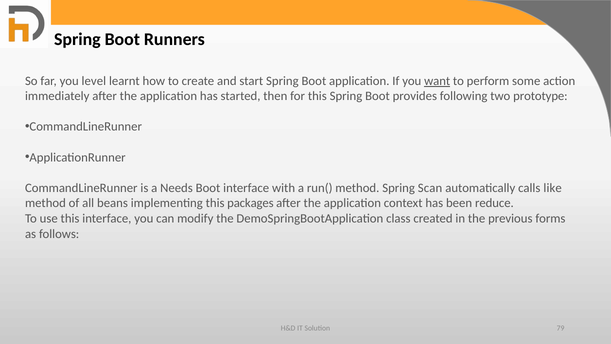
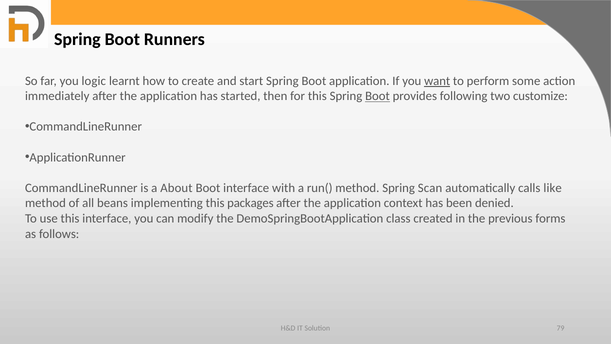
level: level -> logic (94, 81)
Boot underline: none -> present (377, 96)
prototype: prototype -> customize (540, 96)
Needs: Needs -> About (176, 188)
reduce: reduce -> denied (494, 203)
